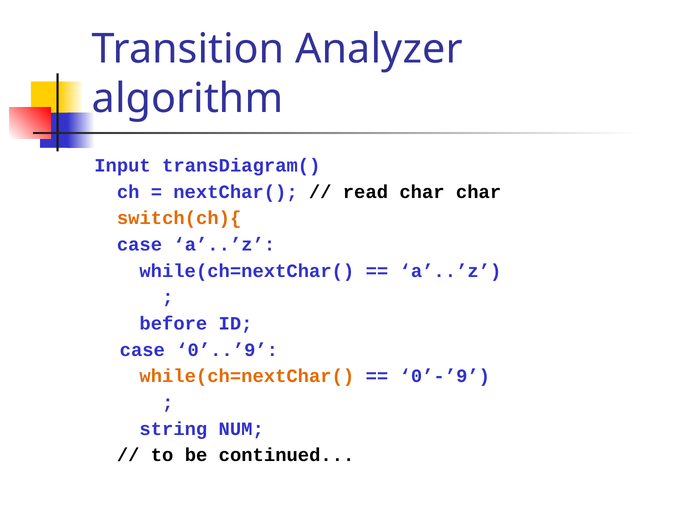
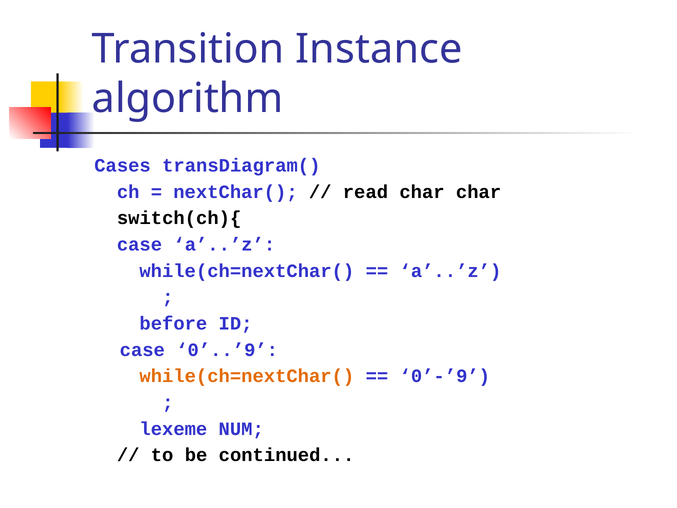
Analyzer: Analyzer -> Instance (379, 49)
Input: Input -> Cases (123, 165)
switch(ch){ colour: orange -> black (179, 218)
string: string -> lexeme (173, 429)
